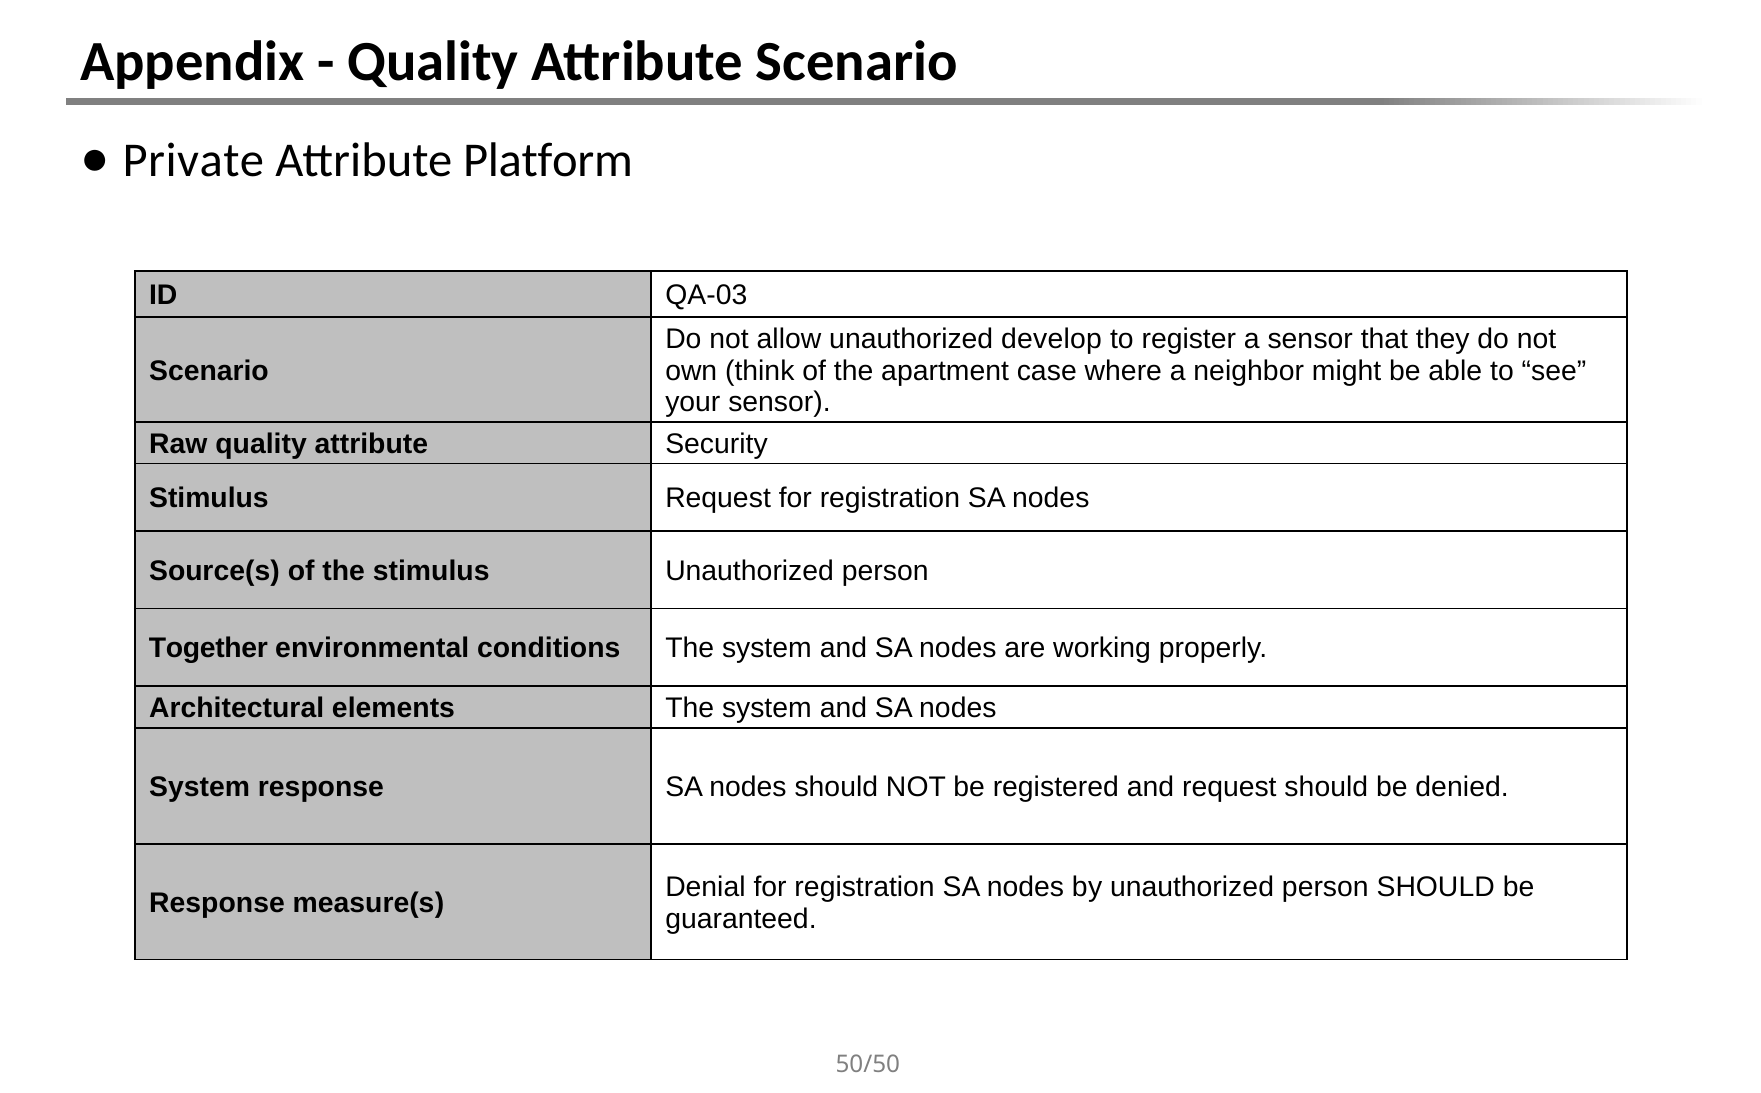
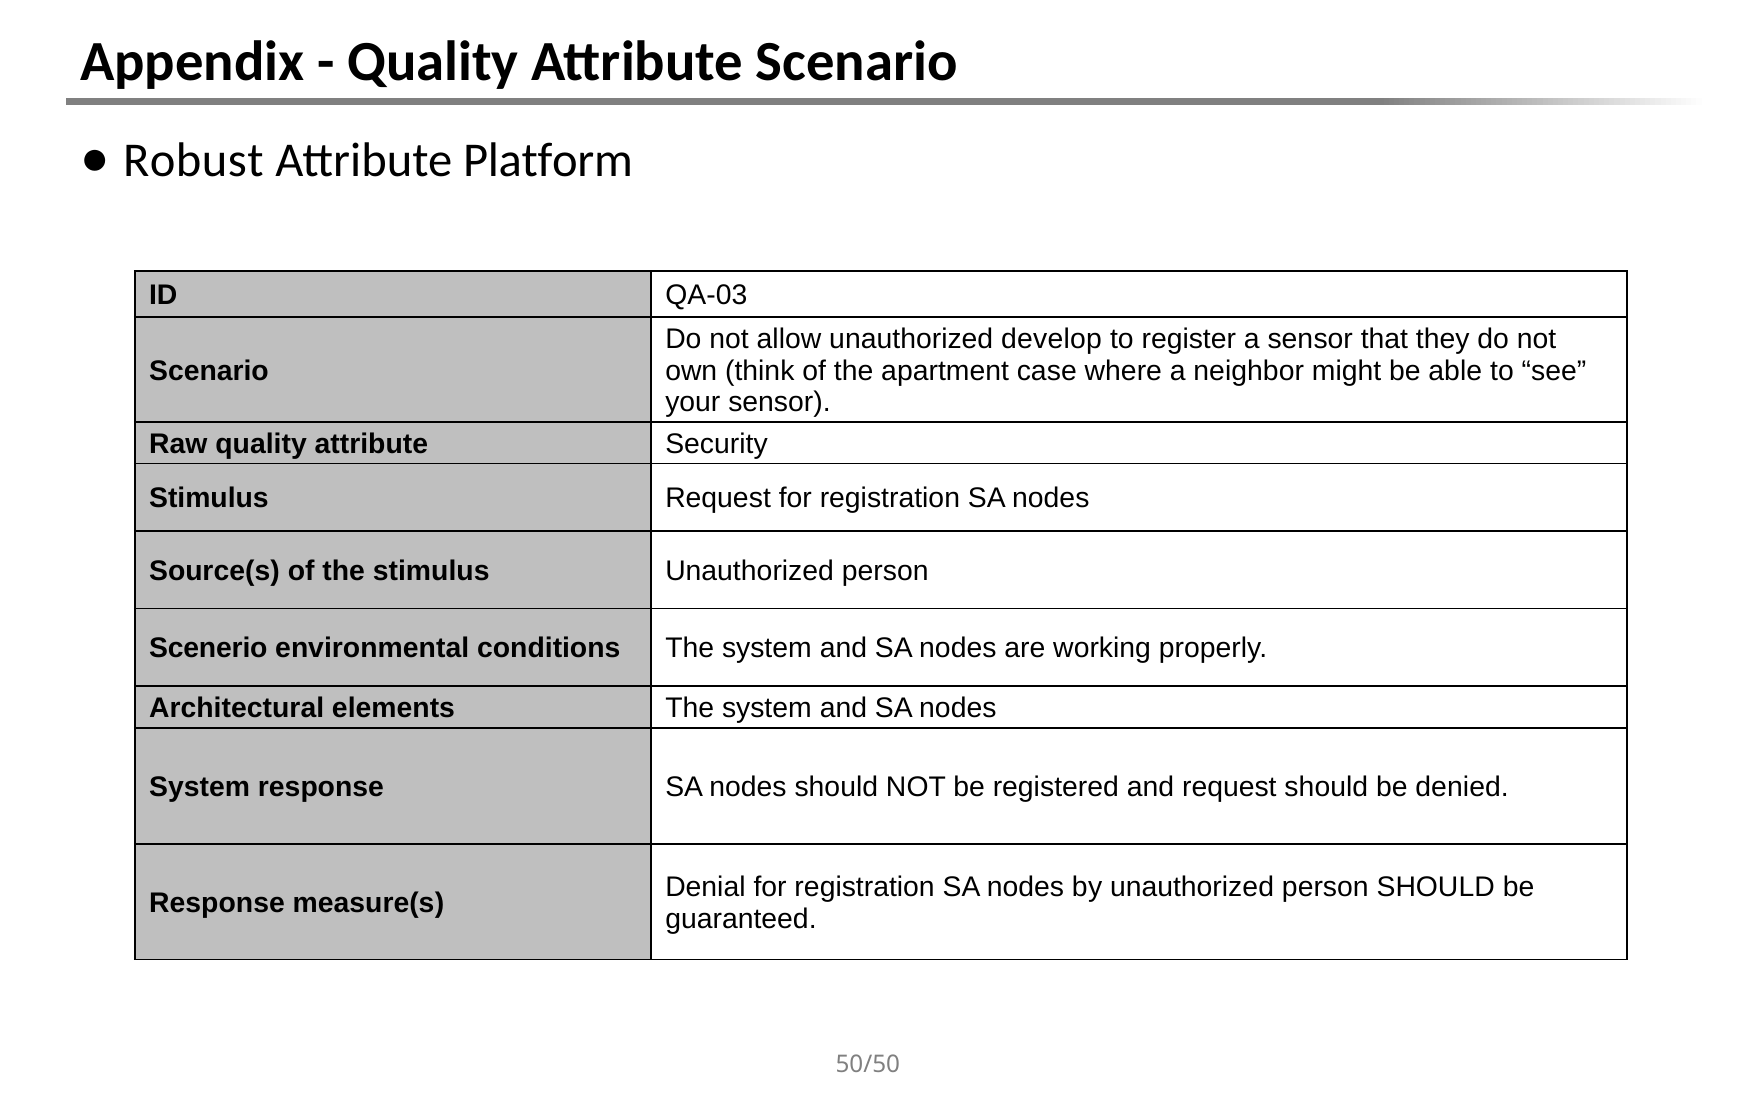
Private: Private -> Robust (193, 161)
Together: Together -> Scenerio (208, 649)
